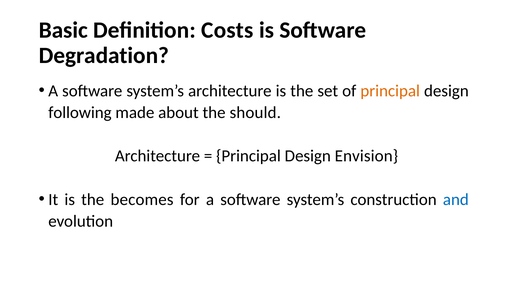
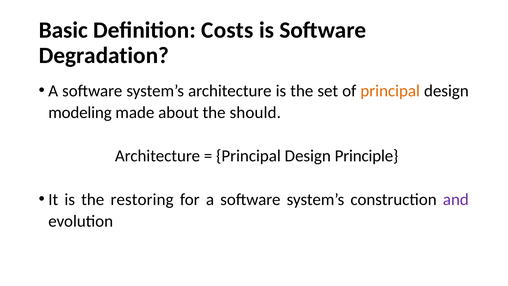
following: following -> modeling (80, 112)
Envision: Envision -> Principle (367, 156)
becomes: becomes -> restoring (142, 199)
and colour: blue -> purple (456, 199)
